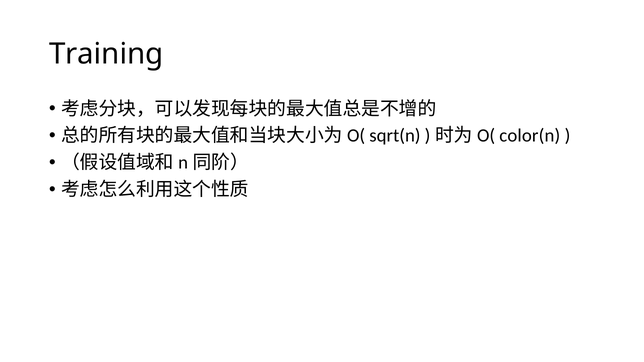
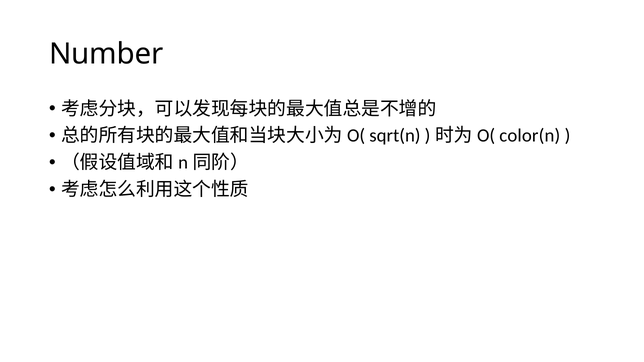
Training: Training -> Number (106, 54)
